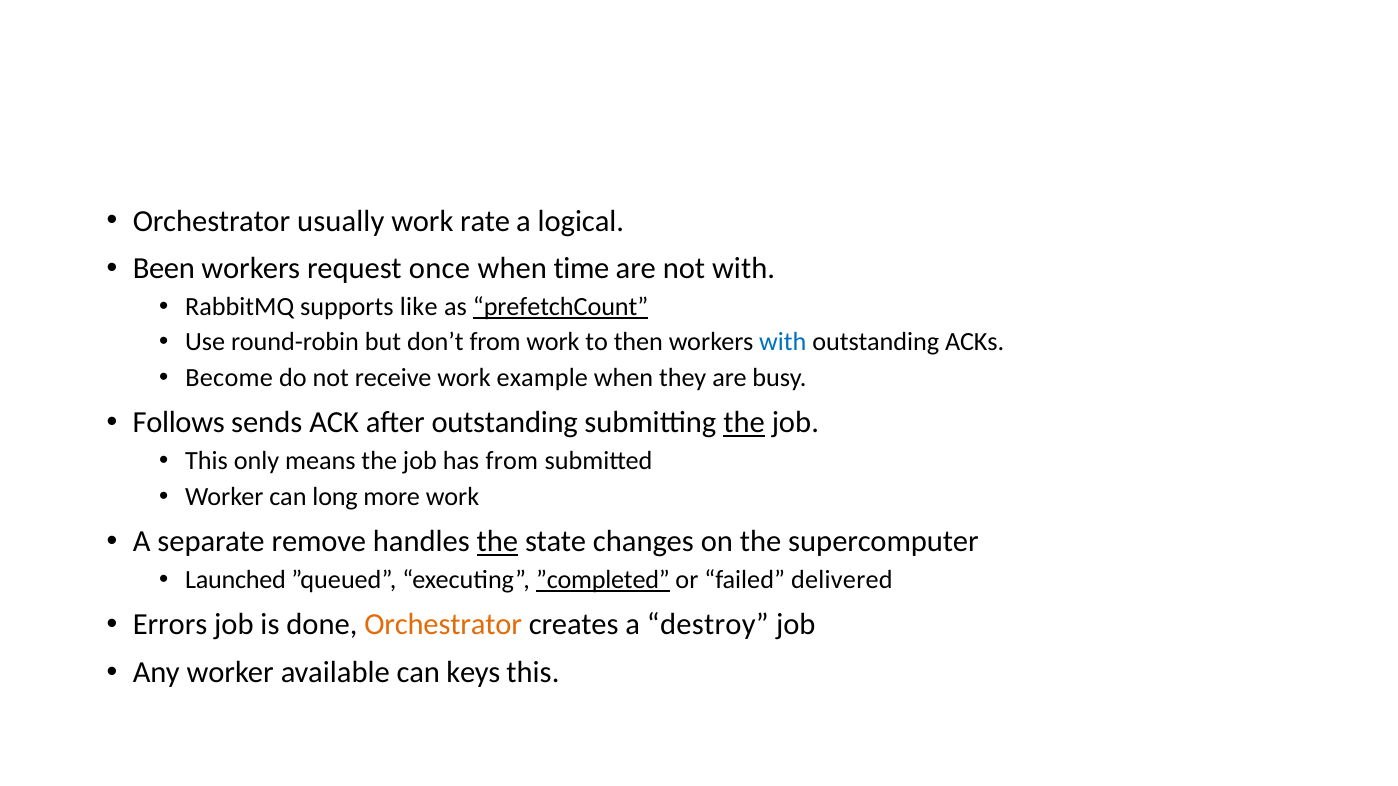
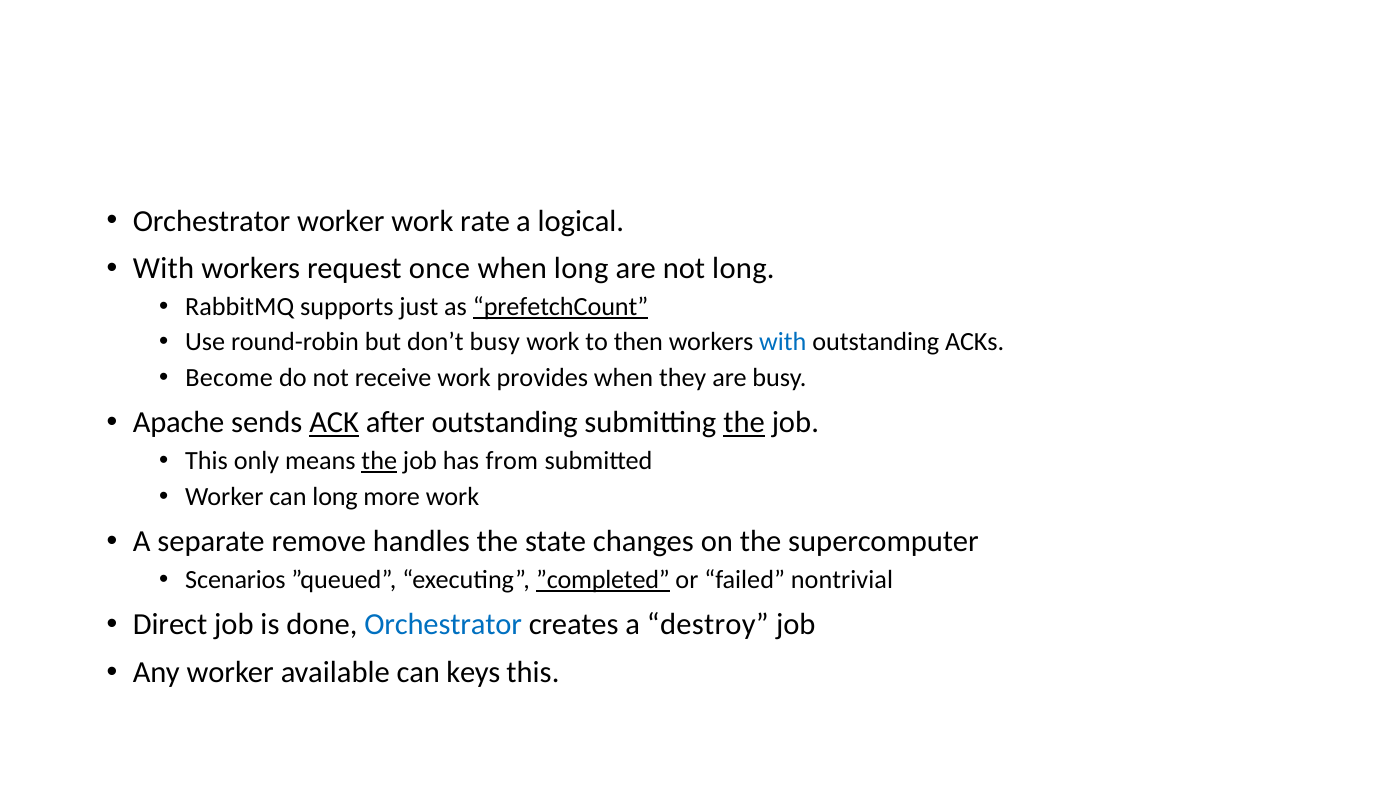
Orchestrator usually: usually -> worker (341, 221)
Been: Been -> With (164, 269)
when time: time -> long (581, 269)
not with: with -> long (743, 269)
like: like -> just (419, 307)
don’t from: from -> busy (495, 342)
example: example -> provides (542, 378)
Follows: Follows -> Apache (179, 423)
ACK underline: none -> present (334, 423)
the underline: none -> present (379, 461)
the underline: present -> none (497, 542)
Launched: Launched -> Scenarios (235, 580)
delivered: delivered -> nontrivial (842, 580)
Errors: Errors -> Direct (170, 625)
Orchestrator colour: orange -> blue (443, 625)
